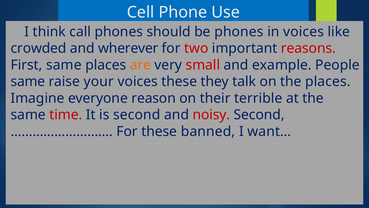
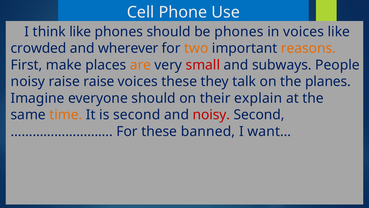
think call: call -> like (80, 32)
two colour: red -> orange (196, 48)
reasons colour: red -> orange (308, 48)
First same: same -> make (64, 65)
example: example -> subways (282, 65)
same: same -> noisy (28, 81)
raise your: your -> raise (99, 81)
the places: places -> planes (328, 81)
everyone reason: reason -> should (154, 98)
terrible: terrible -> explain (258, 98)
time colour: red -> orange (66, 115)
